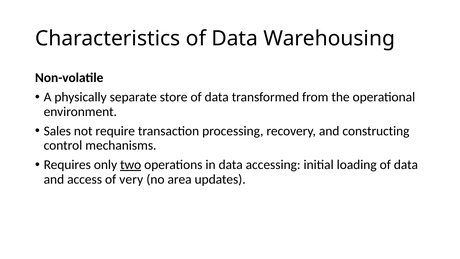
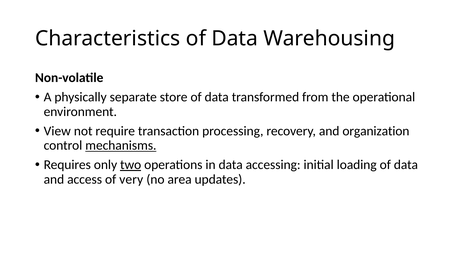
Sales: Sales -> View (57, 131)
constructing: constructing -> organization (376, 131)
mechanisms underline: none -> present (121, 145)
